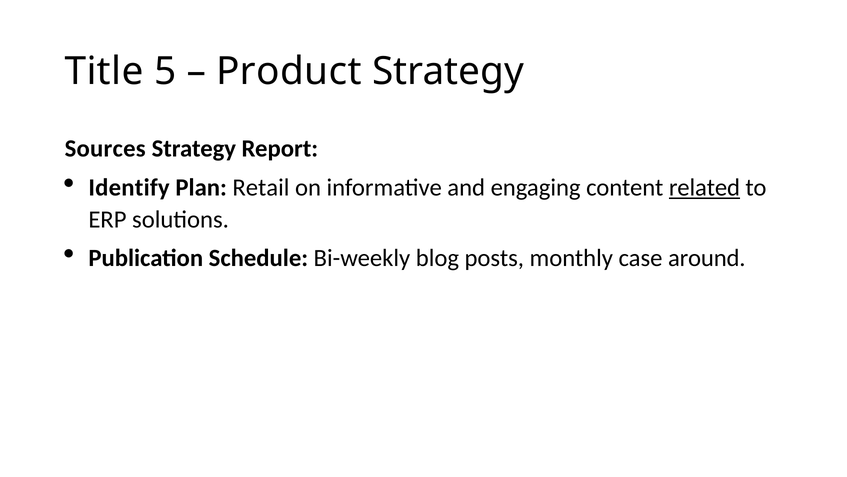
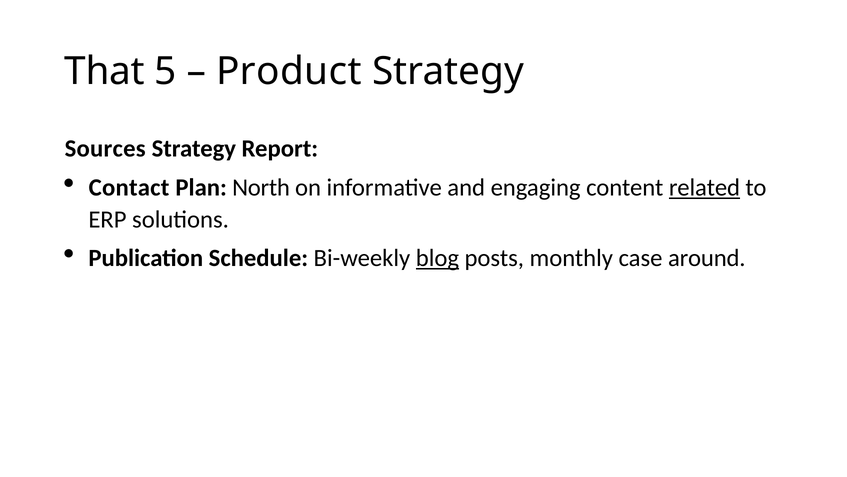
Title: Title -> That (105, 71)
Identify: Identify -> Contact (129, 187)
Retail: Retail -> North (261, 187)
blog underline: none -> present (437, 258)
